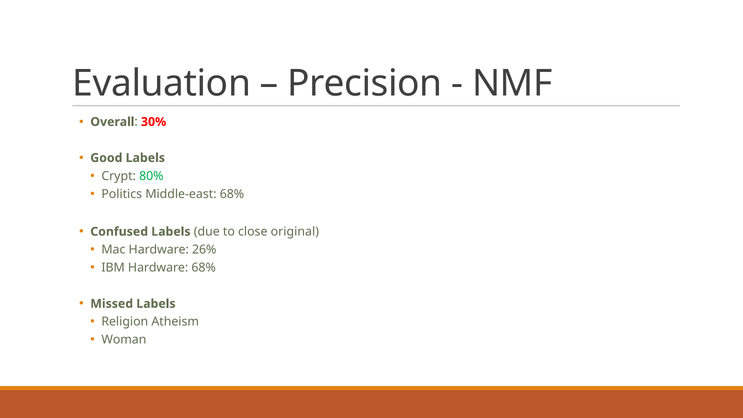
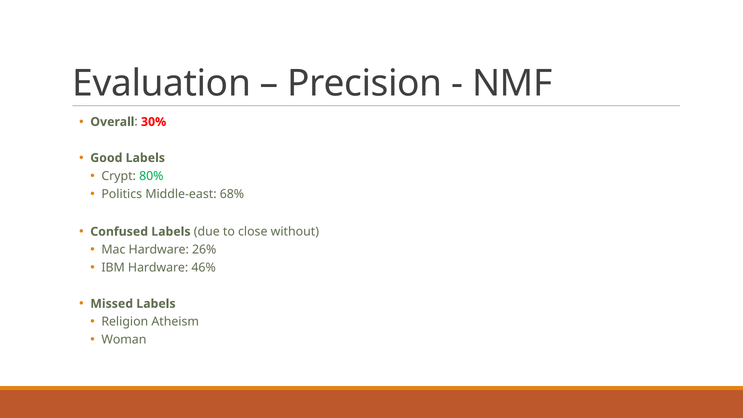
original: original -> without (295, 232)
Hardware 68%: 68% -> 46% (204, 268)
